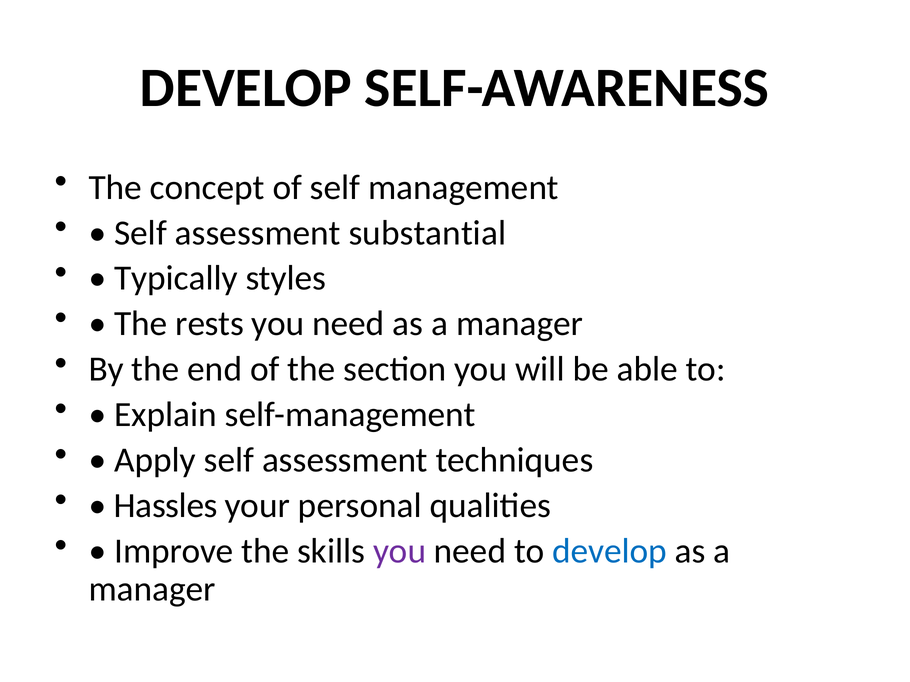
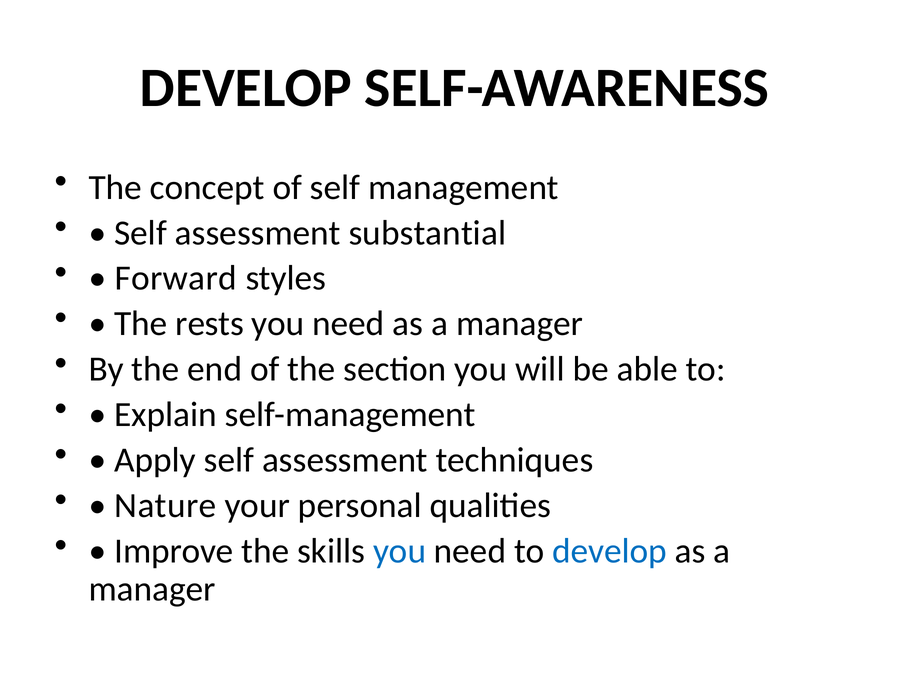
Typically: Typically -> Forward (176, 279)
Hassles: Hassles -> Nature (165, 506)
you colour: purple -> blue (400, 552)
